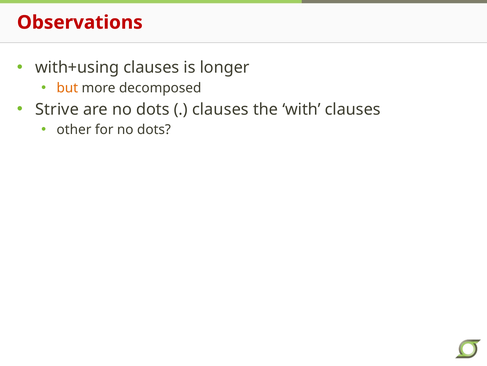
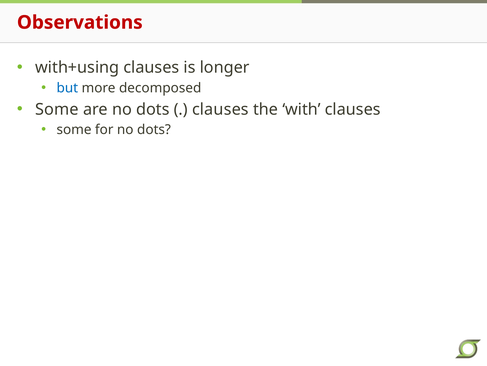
but colour: orange -> blue (67, 88)
Strive: Strive -> Some (57, 109)
other: other -> some (74, 129)
